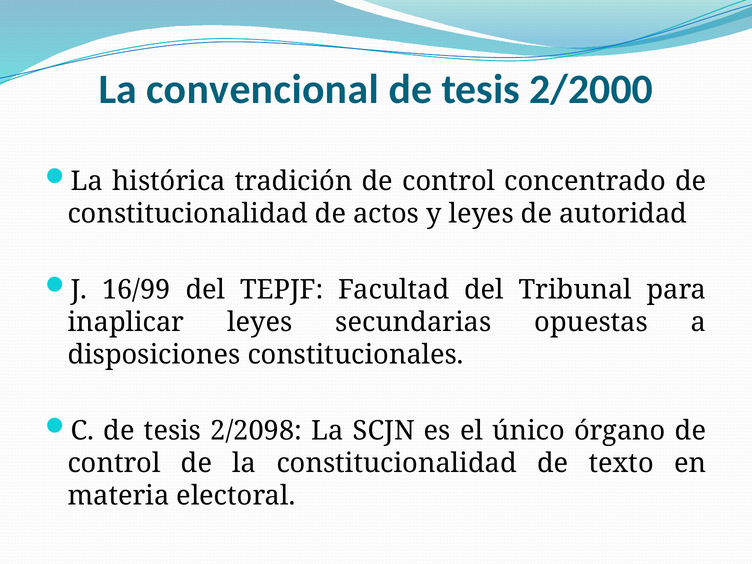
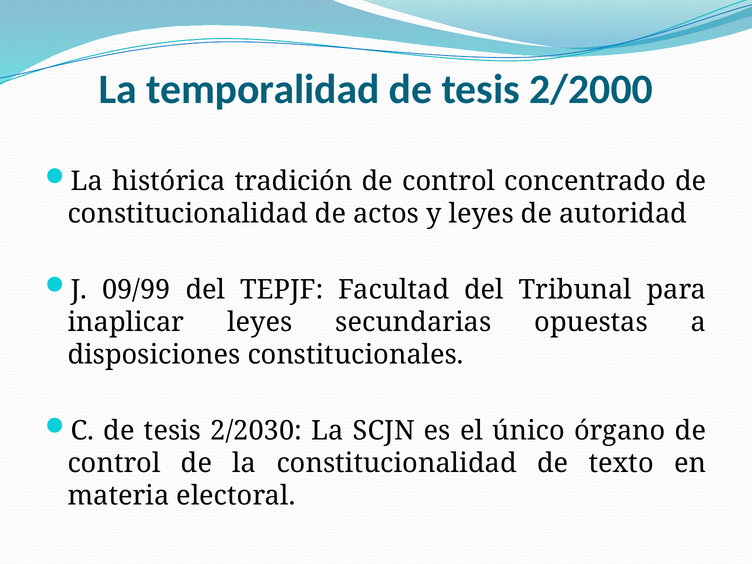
convencional: convencional -> temporalidad (263, 90)
16/99: 16/99 -> 09/99 (136, 290)
2/2098: 2/2098 -> 2/2030 (256, 431)
